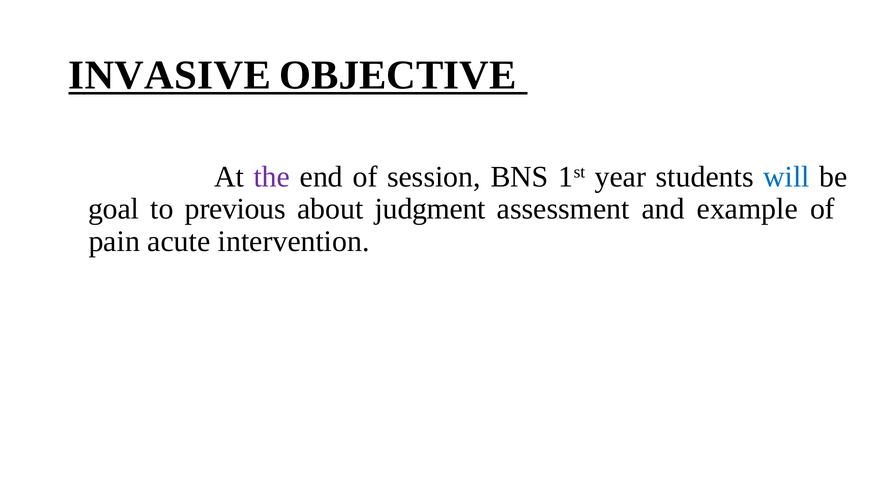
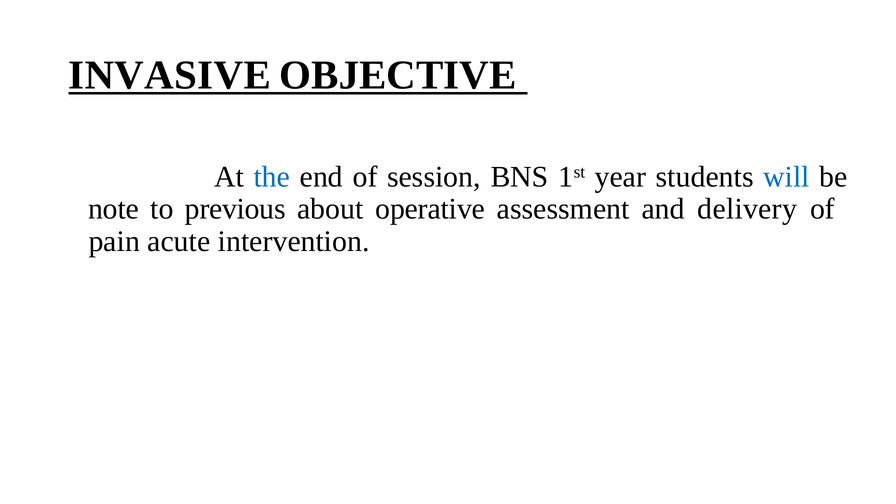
the colour: purple -> blue (272, 177)
goal: goal -> note (114, 209)
judgment: judgment -> operative (430, 209)
example: example -> delivery (747, 209)
